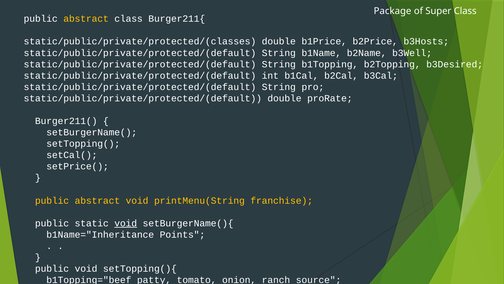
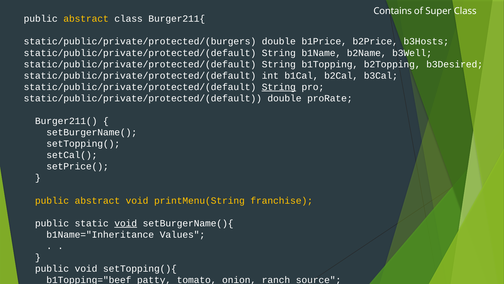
Package: Package -> Contains (393, 11)
static/public/private/protected/(classes: static/public/private/protected/(classes -> static/public/private/protected/(burgers (140, 41)
String underline: none -> present (279, 87)
Points: Points -> Values (182, 234)
